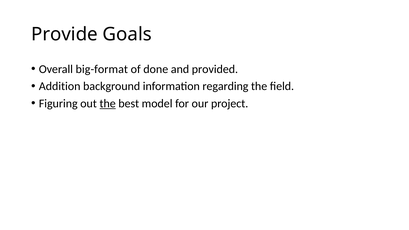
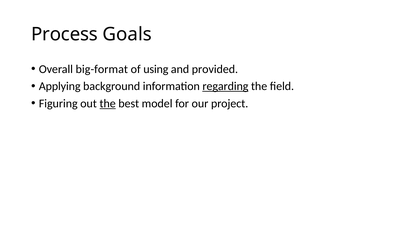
Provide: Provide -> Process (65, 34)
done: done -> using (156, 69)
Addition: Addition -> Applying (60, 86)
regarding underline: none -> present (225, 86)
